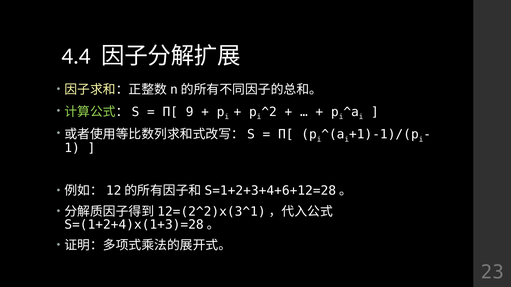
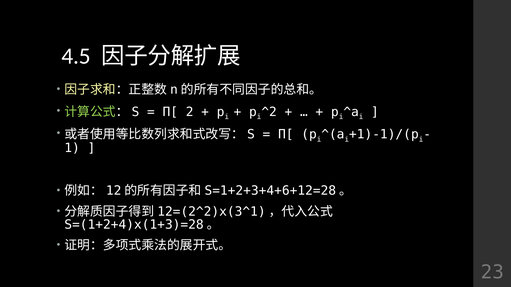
4.4: 4.4 -> 4.5 (76, 56)
9: 9 -> 2 (190, 112)
